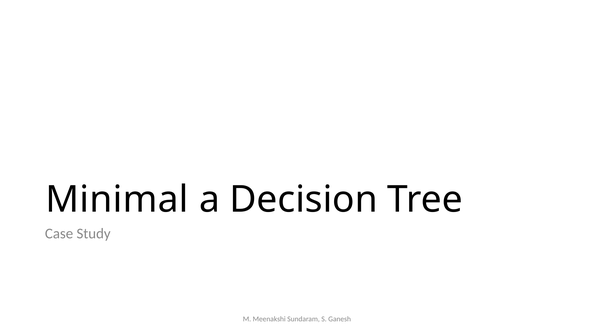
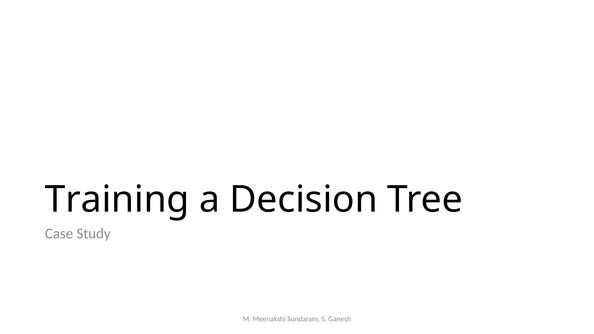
Minimal: Minimal -> Training (117, 200)
